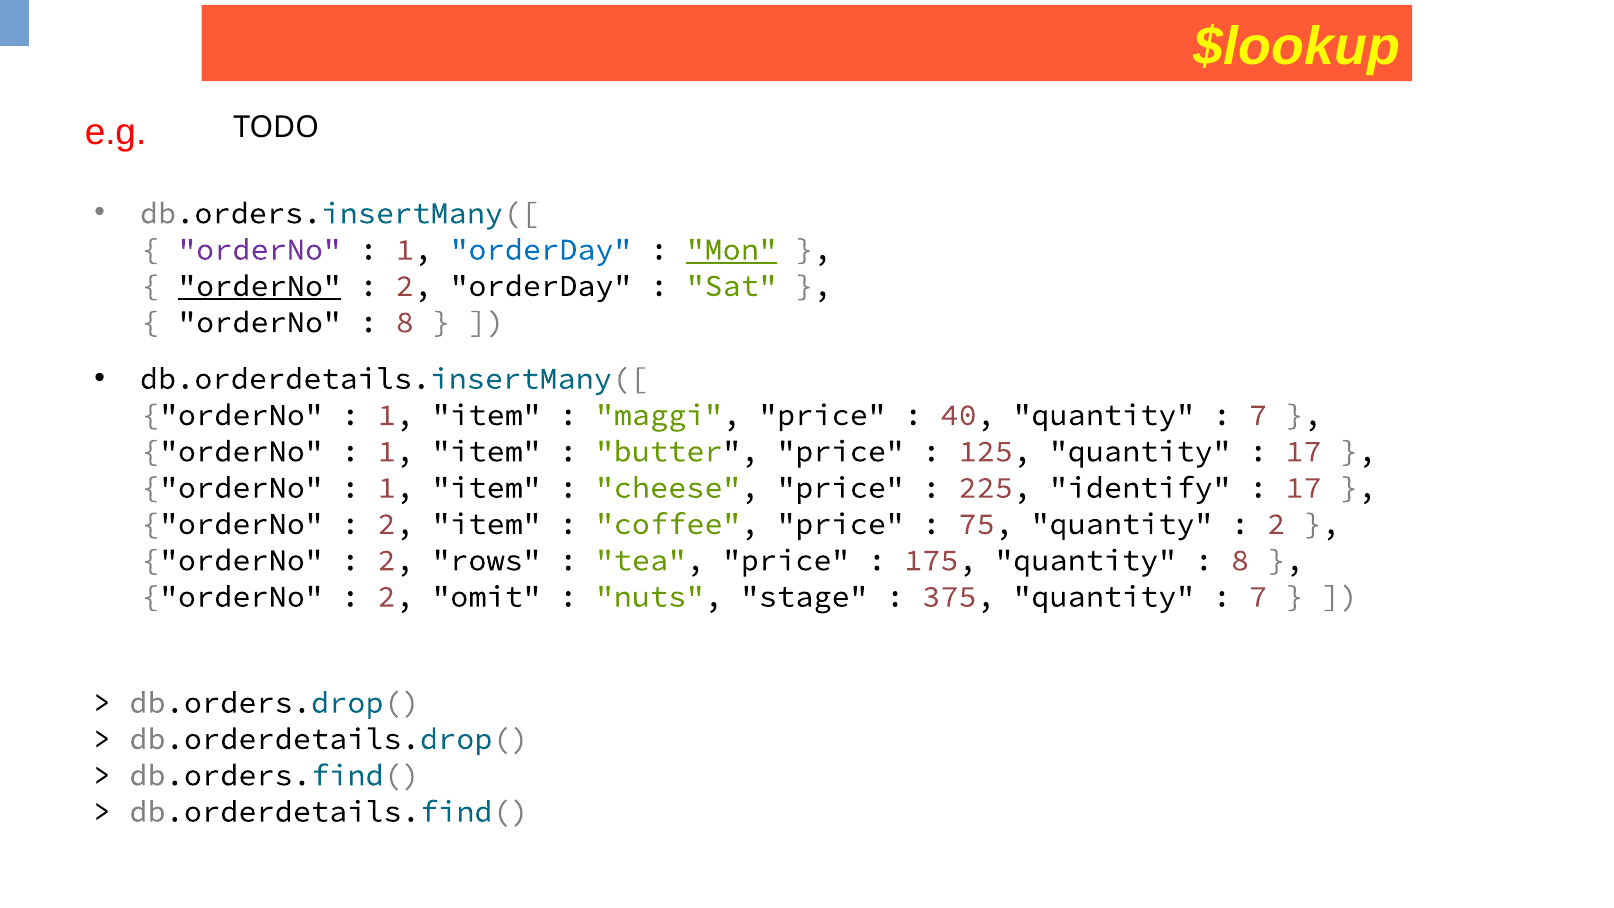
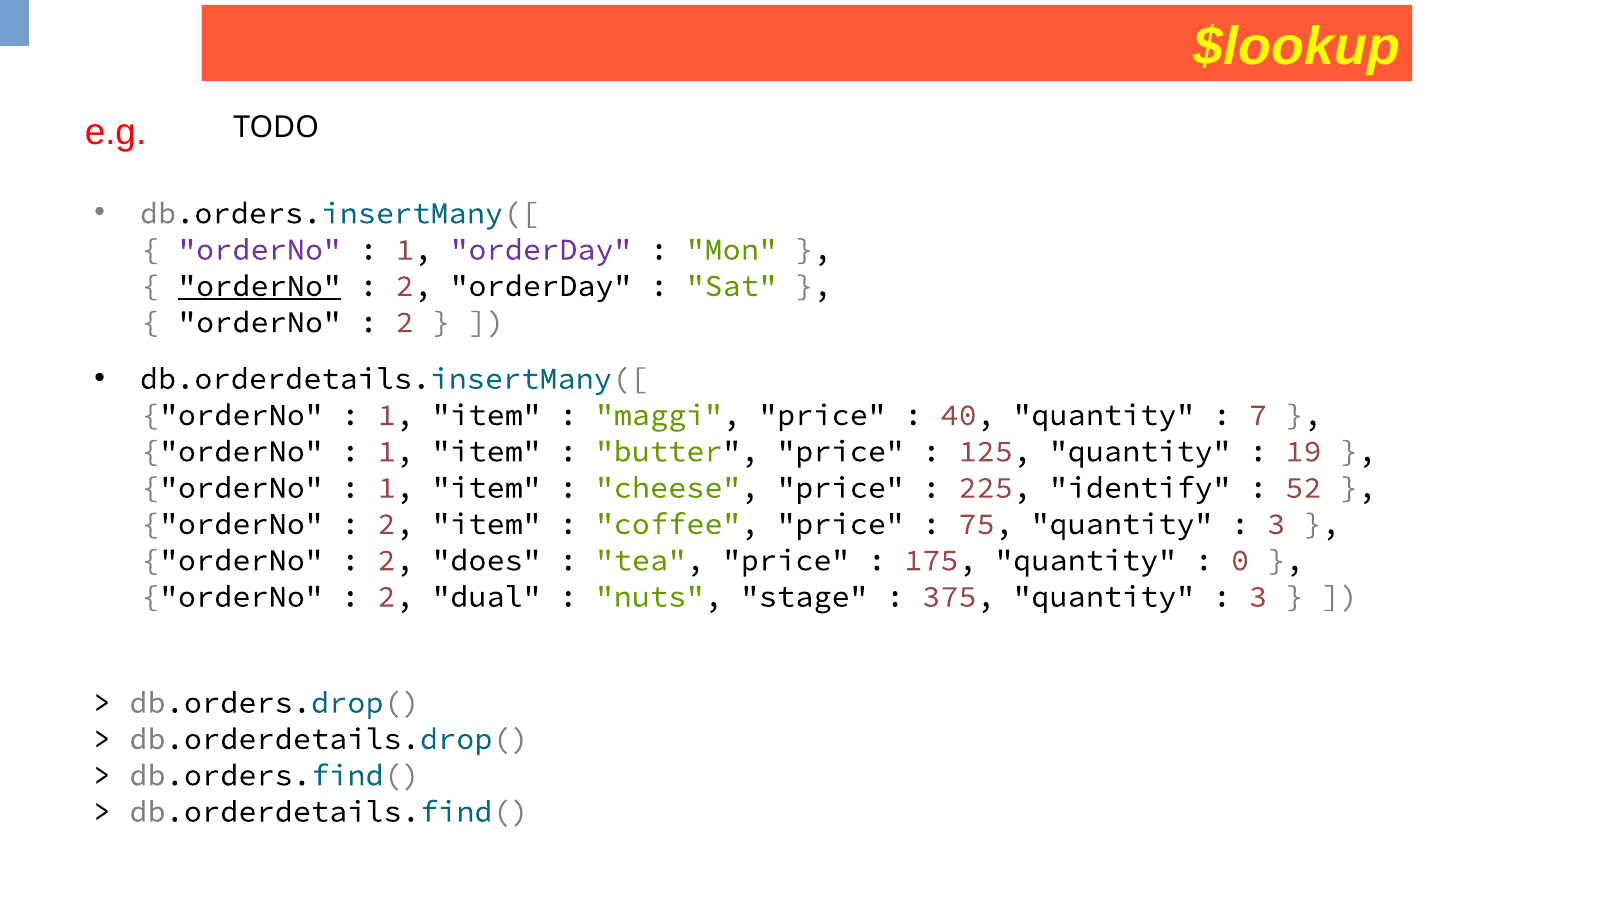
orderDay colour: blue -> purple (541, 250)
Mon underline: present -> none (732, 250)
8: 8 -> 2 (405, 322)
17: 17 -> 19 (1304, 451)
17: 17 -> 52 (1304, 488)
2: 2 -> 3 (1276, 524)
rows: rows -> does (487, 560)
8: 8 -> 0 (1240, 560)
omit: omit -> dual (487, 597)
7: 7 -> 3 (1258, 597)
